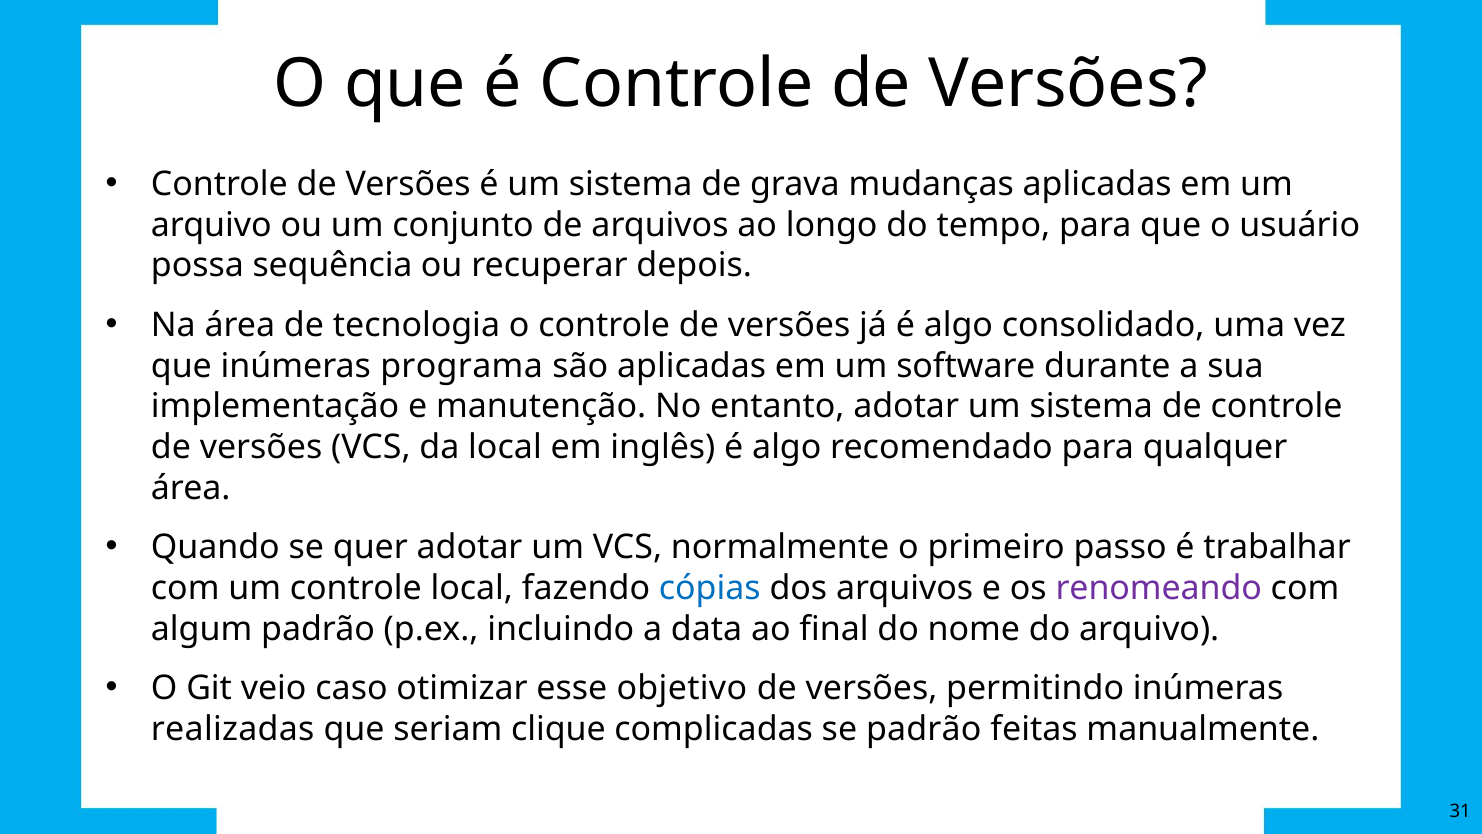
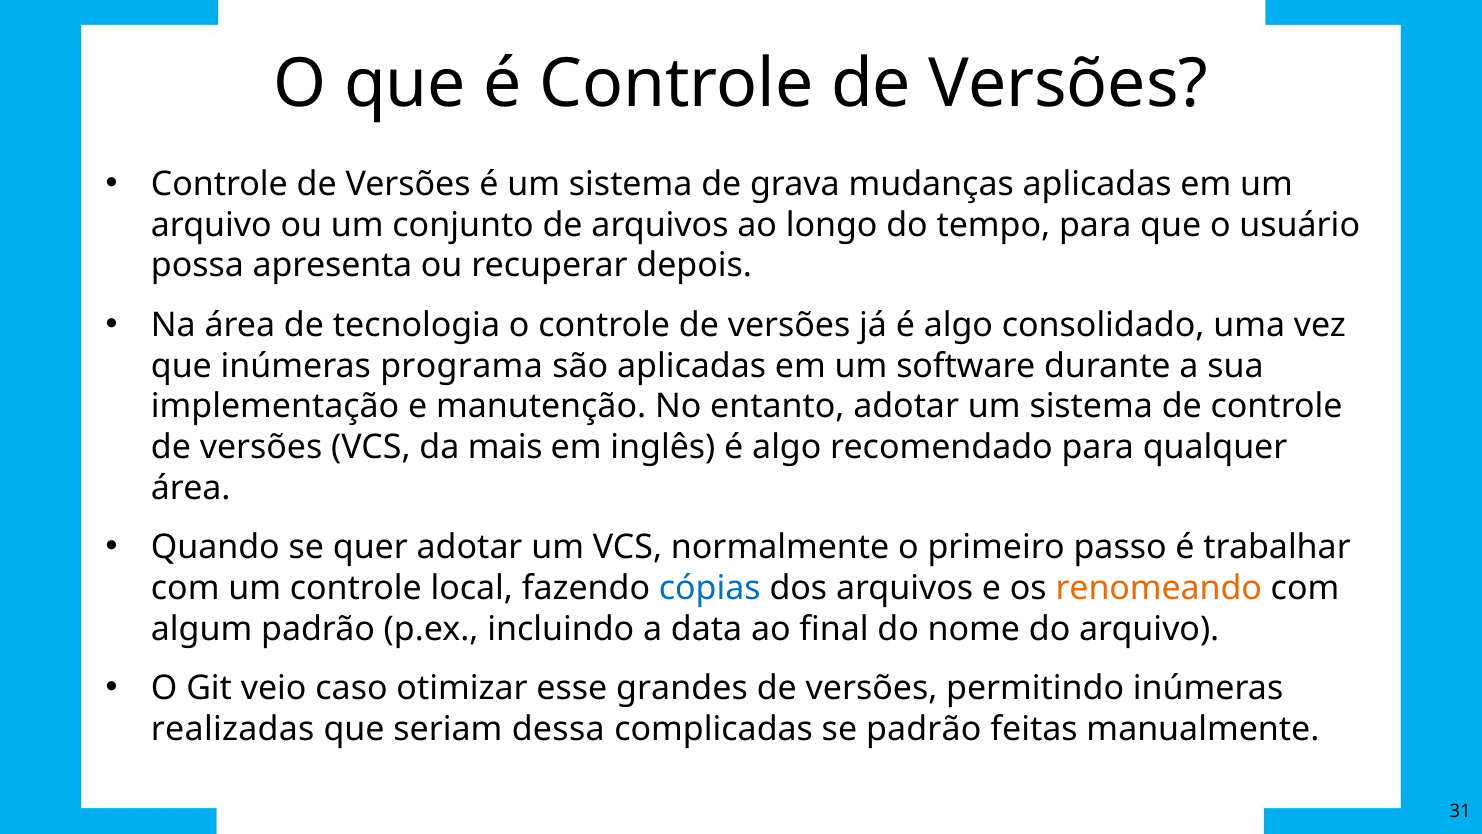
sequência: sequência -> apresenta (332, 266)
da local: local -> mais (505, 447)
renomeando colour: purple -> orange (1159, 588)
objetivo: objetivo -> grandes (682, 688)
clique: clique -> dessa (558, 729)
